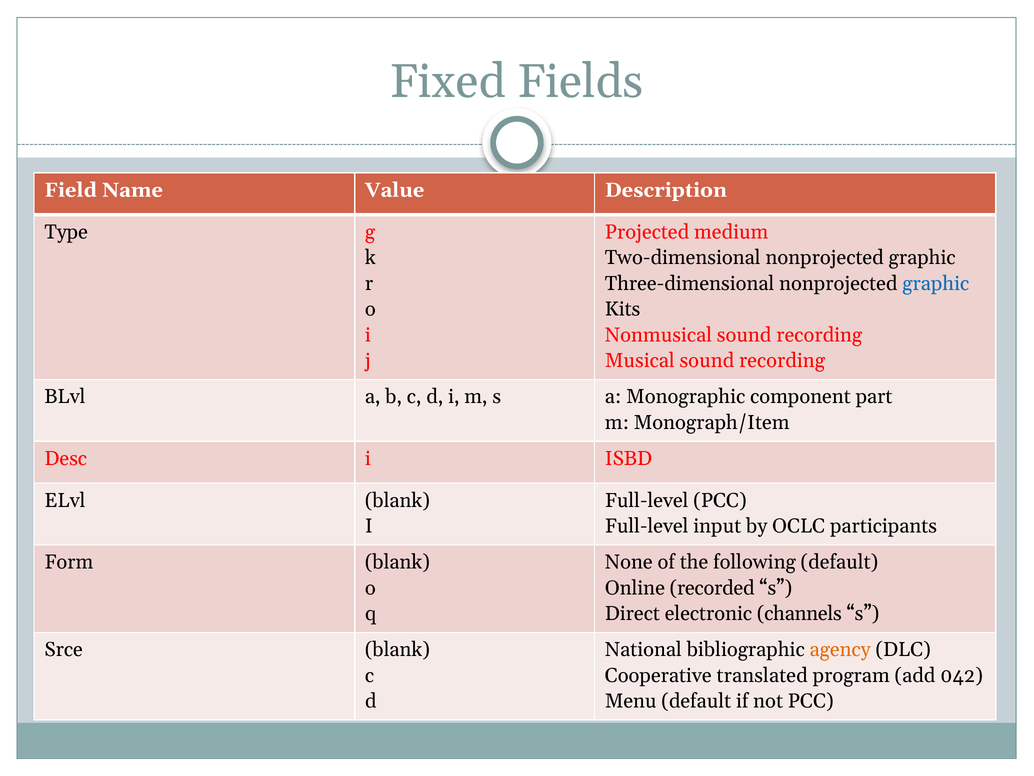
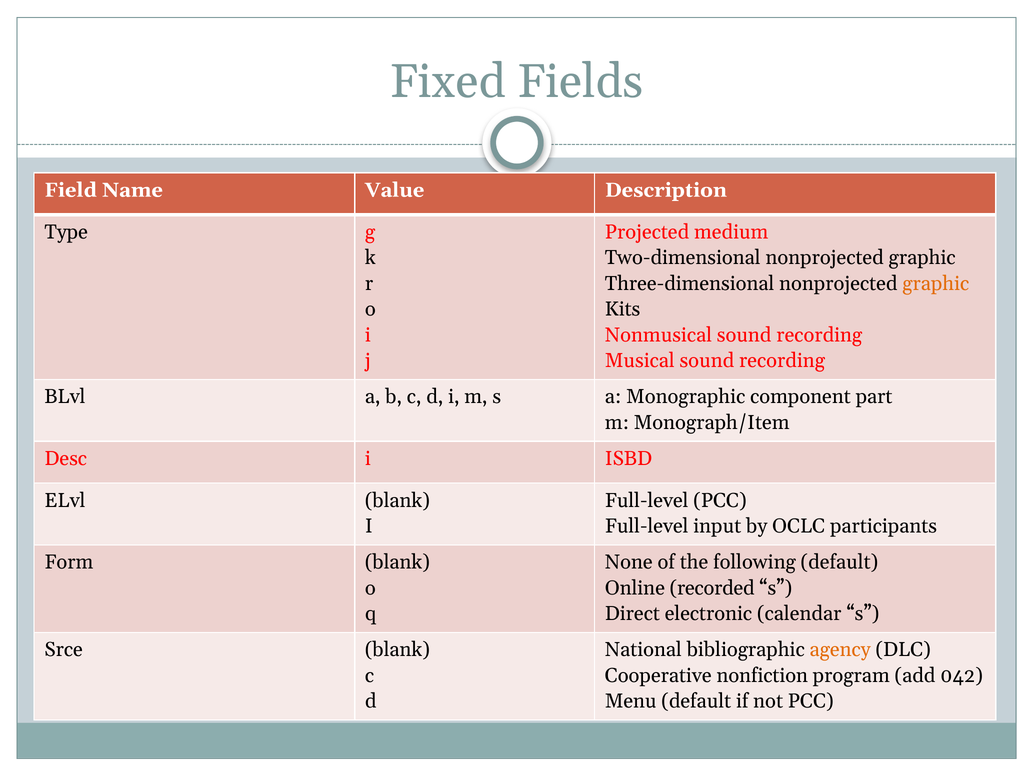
graphic colour: blue -> orange (936, 283)
channels: channels -> calendar (799, 613)
translated: translated -> nonfiction (762, 675)
